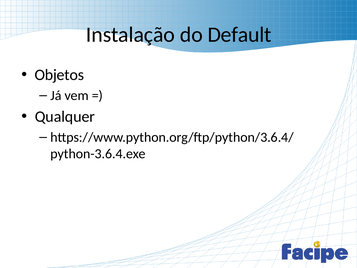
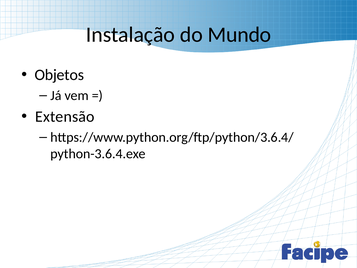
Default: Default -> Mundo (239, 35)
Qualquer: Qualquer -> Extensão (65, 117)
